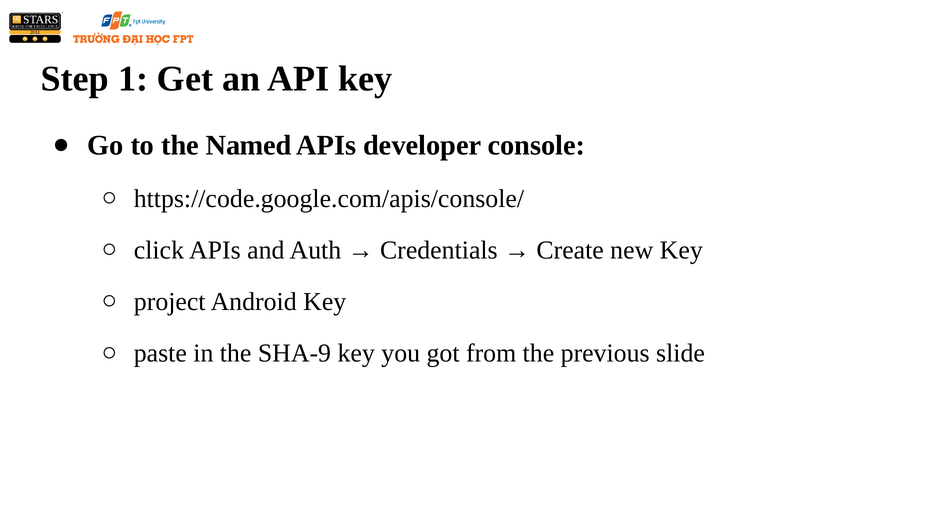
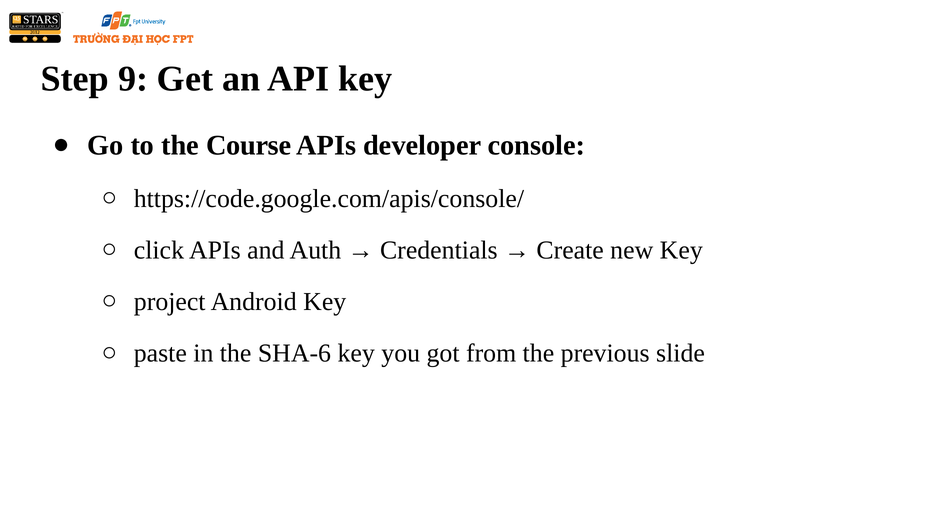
1: 1 -> 9 (133, 79)
Named: Named -> Course (249, 145)
SHA-9: SHA-9 -> SHA-6 (294, 353)
